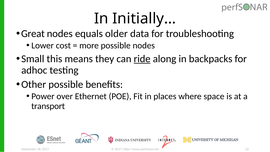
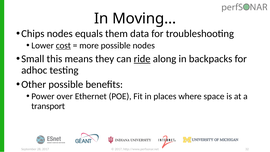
Initially…: Initially… -> Moving… (144, 18)
Great: Great -> Chips (33, 34)
older: older -> them (116, 34)
cost underline: none -> present (63, 45)
